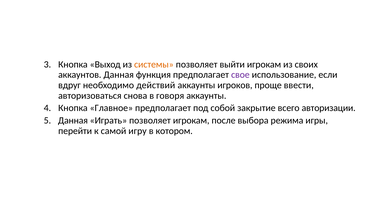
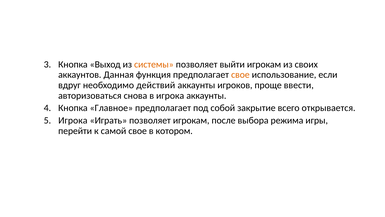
свое colour: purple -> orange (240, 75)
в говоря: говоря -> игрока (170, 95)
авторизации: авторизации -> открывается (329, 108)
Данная: Данная -> Игрока (73, 120)
самой игру: игру -> свое (138, 131)
